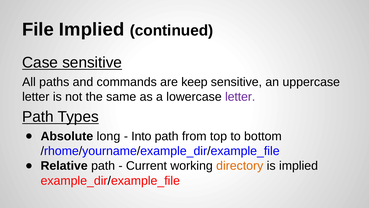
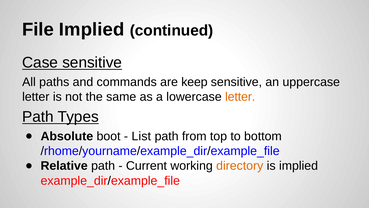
letter colour: purple -> orange (240, 97)
long: long -> boot (109, 136)
Into: Into -> List (141, 136)
